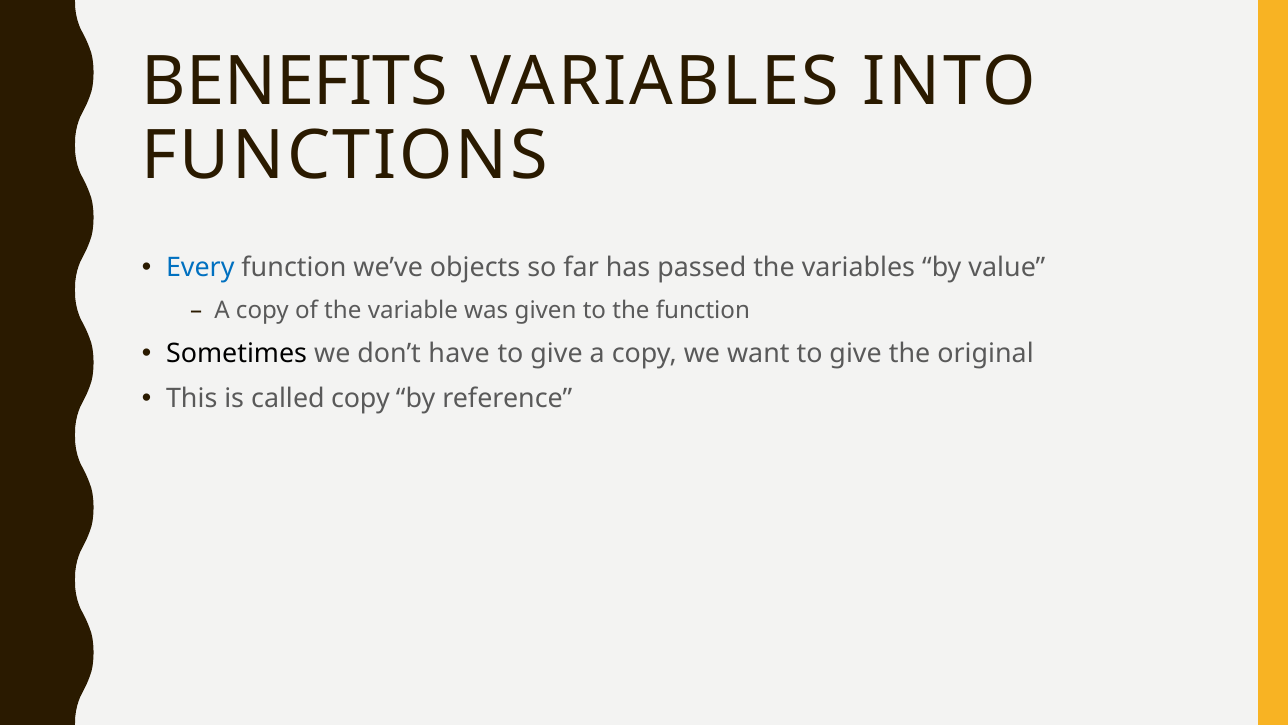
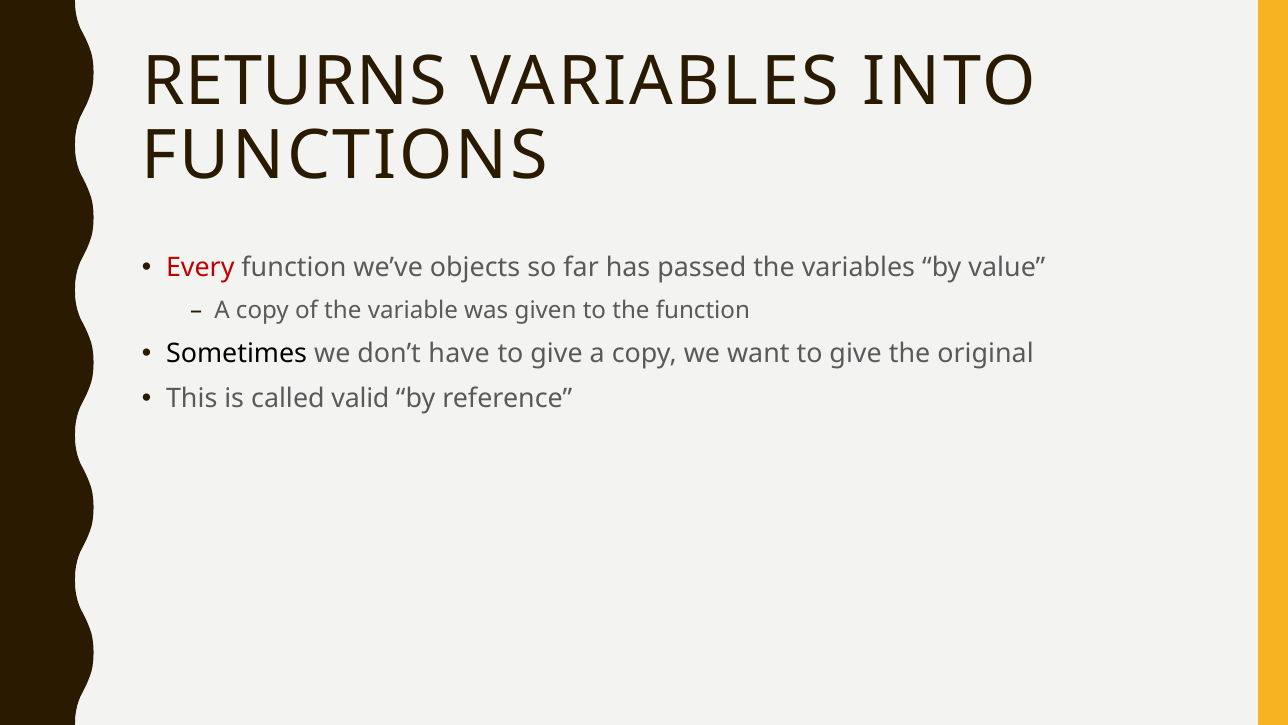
BENEFITS: BENEFITS -> RETURNS (295, 82)
Every colour: blue -> red (200, 268)
called copy: copy -> valid (360, 398)
